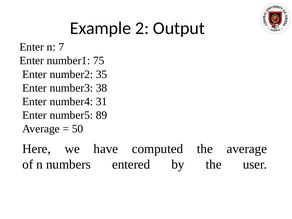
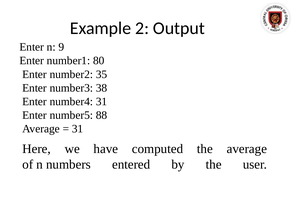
7: 7 -> 9 (61, 47)
75: 75 -> 80 (99, 61)
89: 89 -> 88 (102, 115)
50: 50 -> 31 (78, 129)
